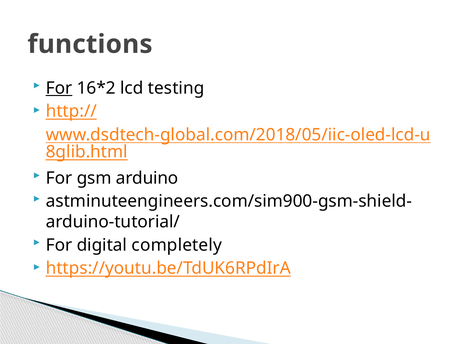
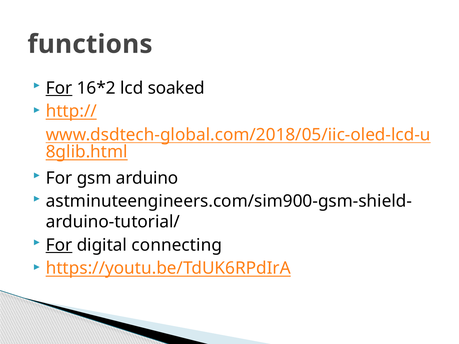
testing: testing -> soaked (176, 88)
For underline: none -> present (59, 245)
completely: completely -> connecting (177, 245)
